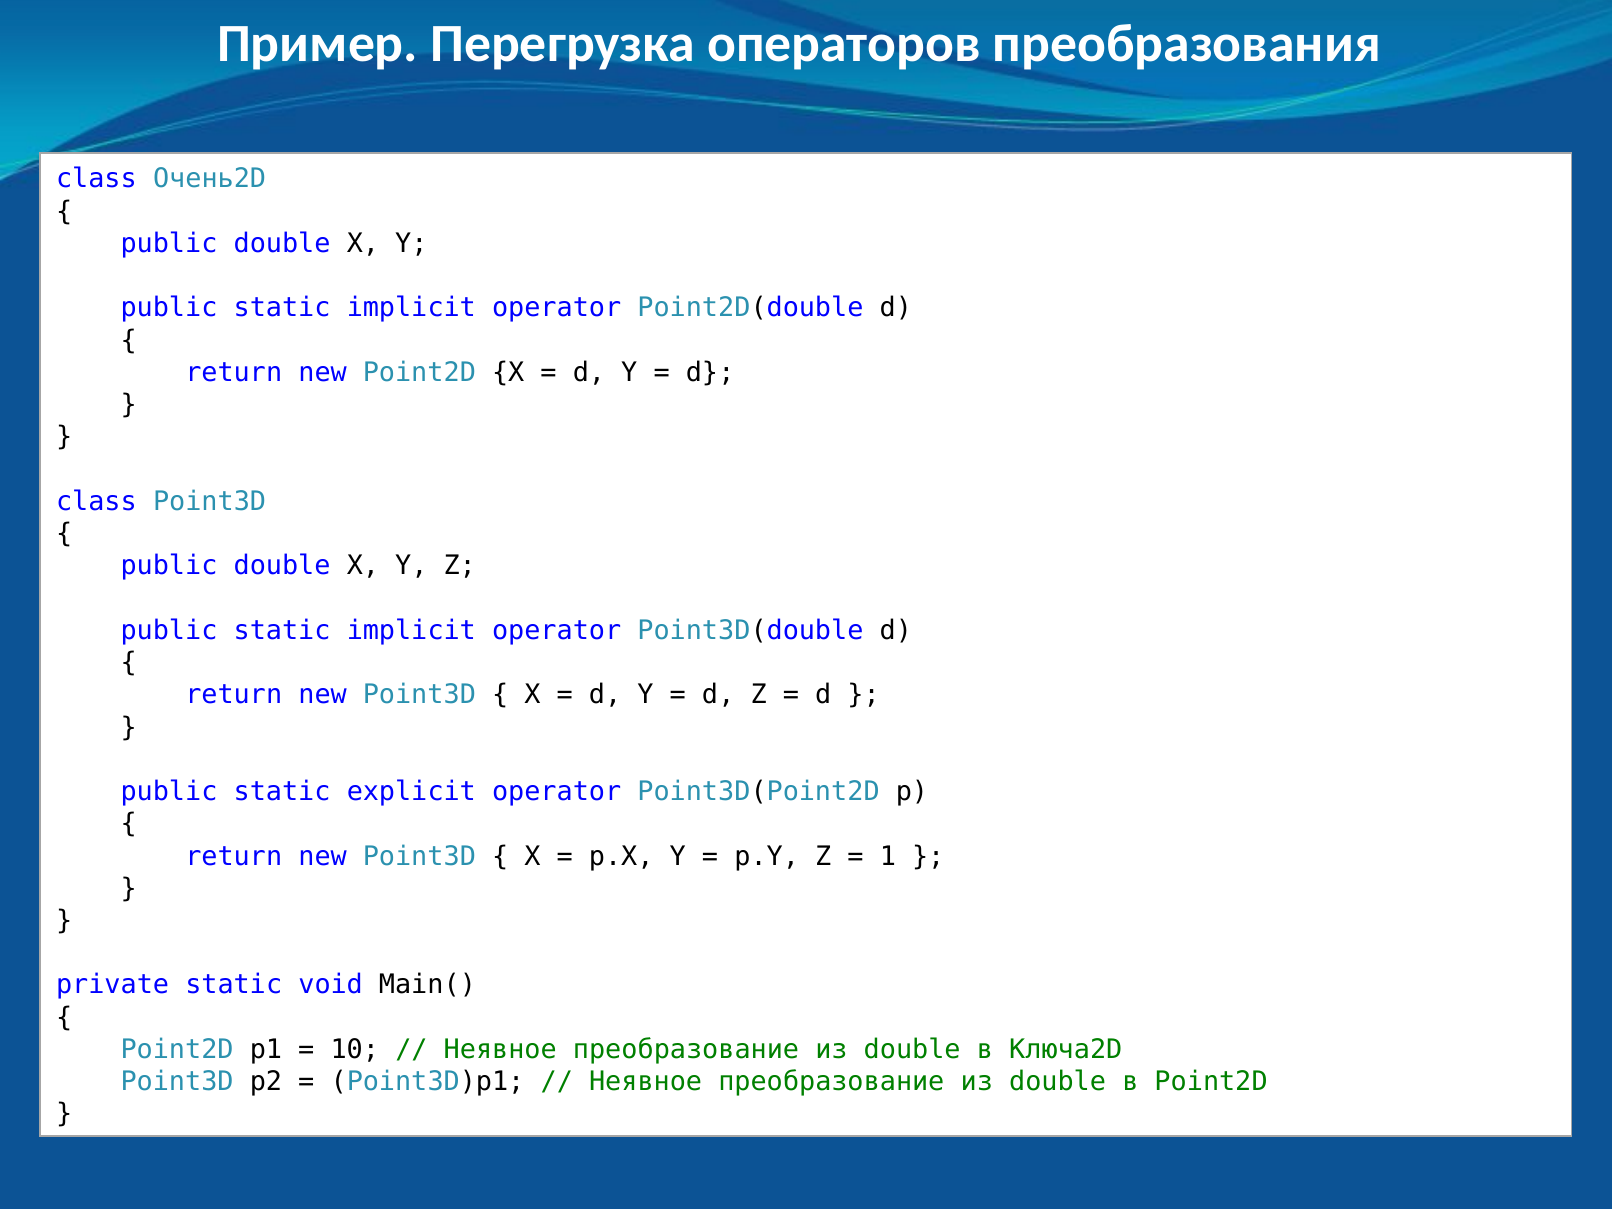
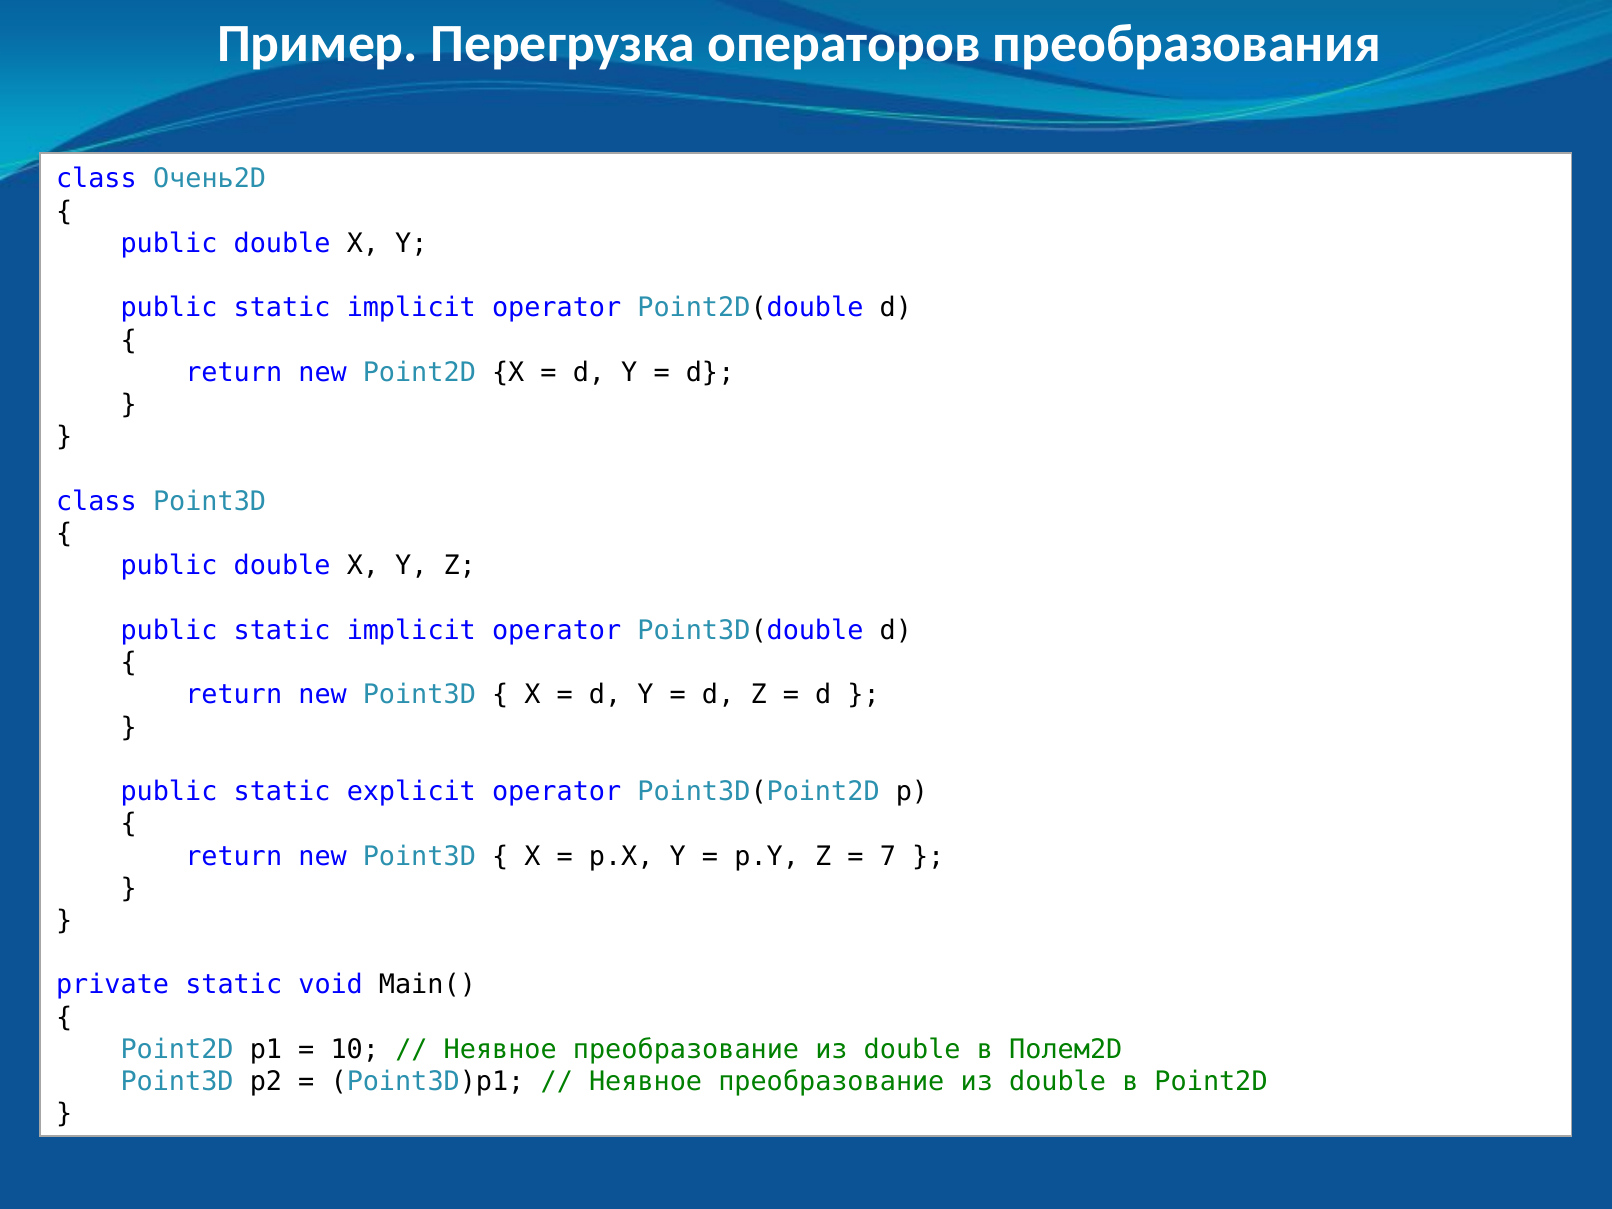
1: 1 -> 7 (888, 856)
Ключа2D: Ключа2D -> Полем2D (1066, 1050)
